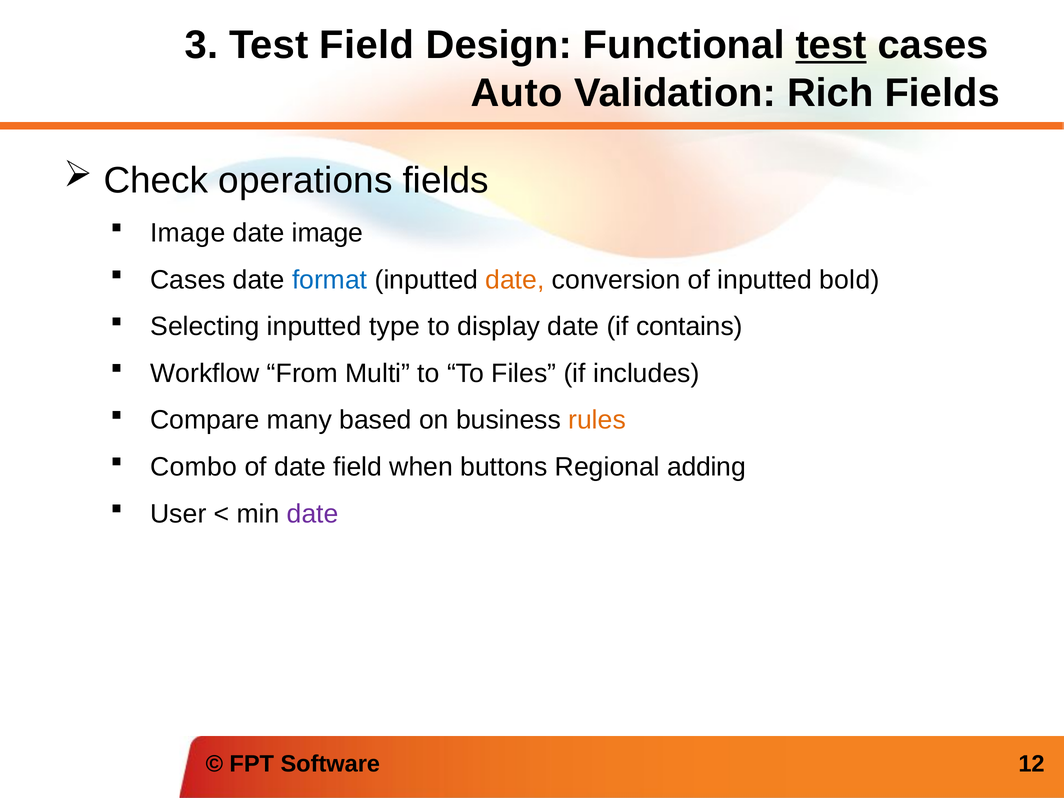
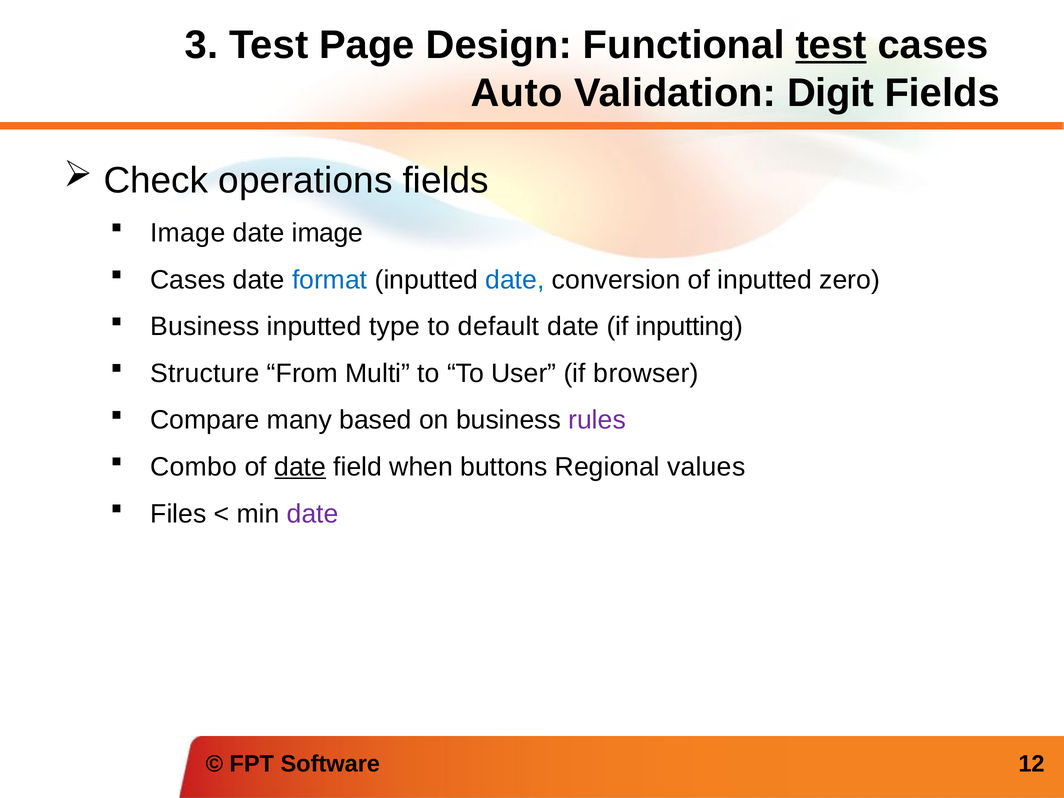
Test Field: Field -> Page (367, 45)
Rich: Rich -> Digit (831, 93)
date colour: orange -> blue (515, 280)
bold: bold -> zero (850, 280)
Selecting: Selecting -> Business (205, 327)
display: display -> default (499, 327)
contains: contains -> inputting (689, 327)
Workflow: Workflow -> Structure (205, 373)
Files: Files -> User (524, 373)
includes: includes -> browser (646, 373)
rules colour: orange -> purple (597, 420)
date underline: none -> present (300, 467)
adding: adding -> values (706, 467)
User: User -> Files (178, 514)
